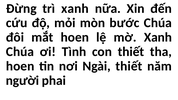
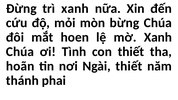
bước: bước -> bừng (124, 23)
hoen: hoen -> hoãn (20, 66)
người: người -> thánh (22, 81)
